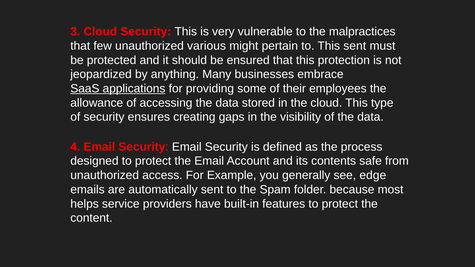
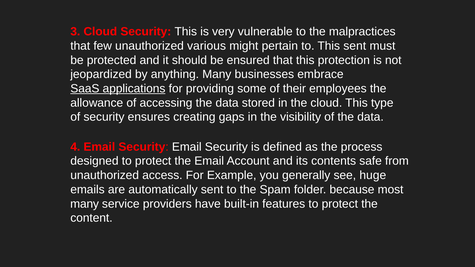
edge: edge -> huge (373, 175)
helps: helps -> many (85, 204)
